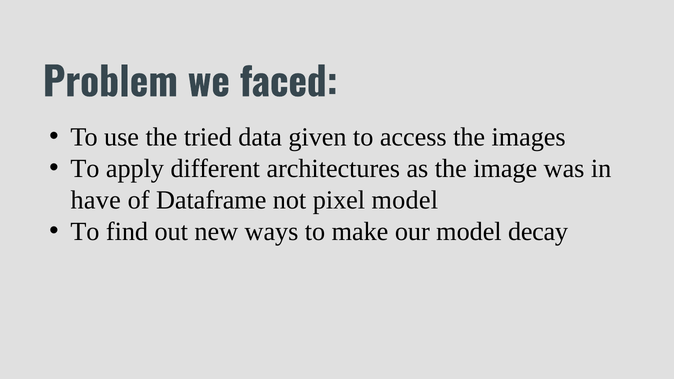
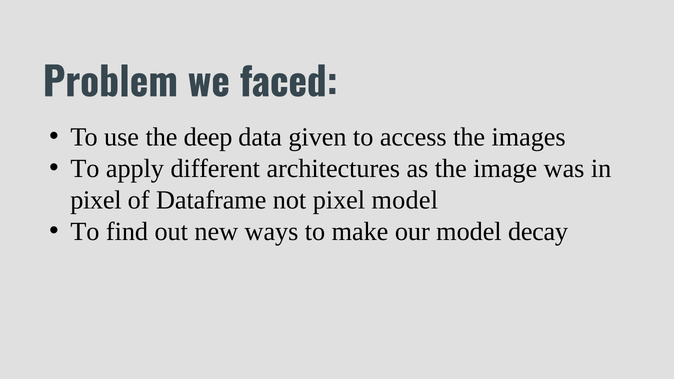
tried: tried -> deep (208, 137)
have: have -> pixel (96, 200)
